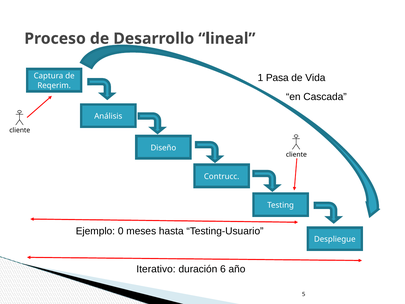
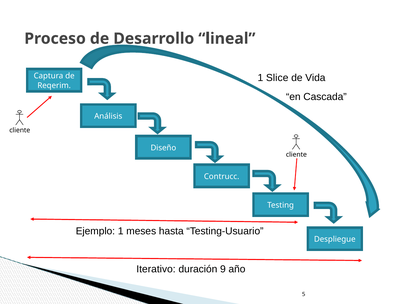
Pasa: Pasa -> Slice (277, 78)
Ejemplo 0: 0 -> 1 (121, 231)
6: 6 -> 9 (223, 269)
